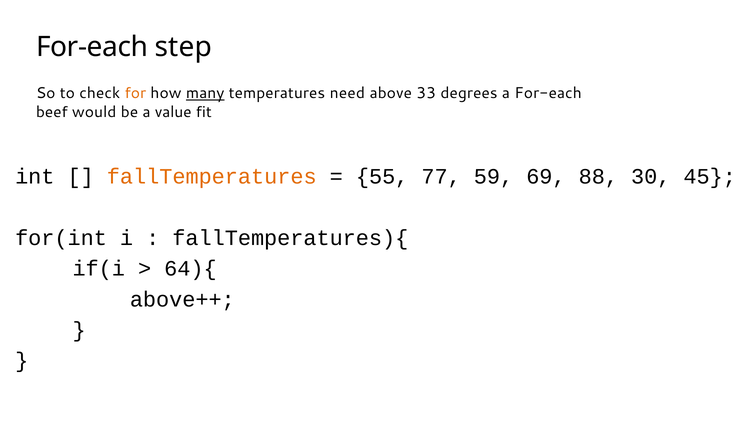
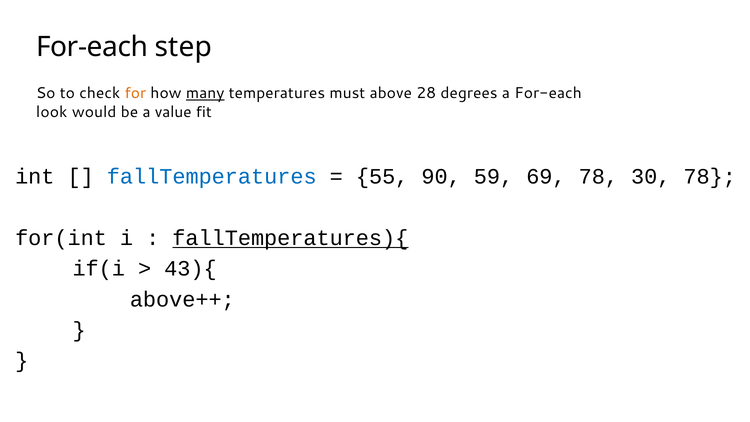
need: need -> must (347, 93)
33: 33 -> 28 (426, 93)
beef: beef -> look (52, 112)
fallTemperatures colour: orange -> blue (212, 177)
77: 77 -> 90 (441, 177)
69 88: 88 -> 78 (598, 177)
30 45: 45 -> 78 (710, 177)
fallTemperatures){ underline: none -> present (290, 238)
64){: 64){ -> 43){ (190, 269)
